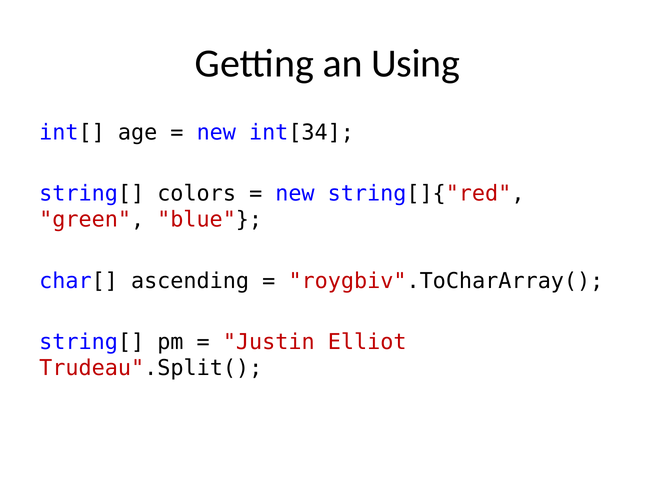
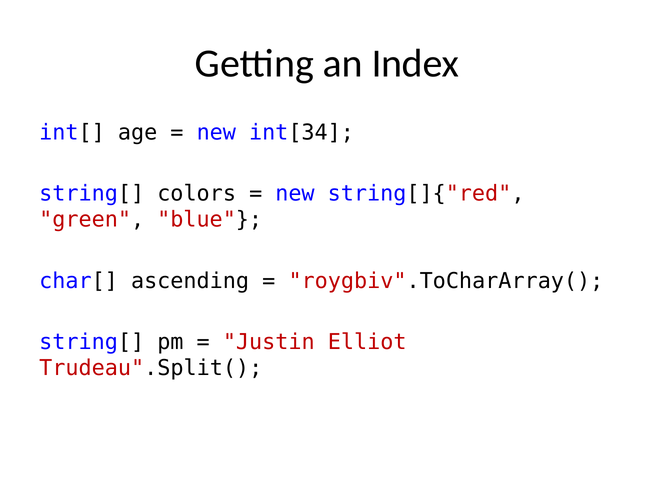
Using: Using -> Index (416, 63)
